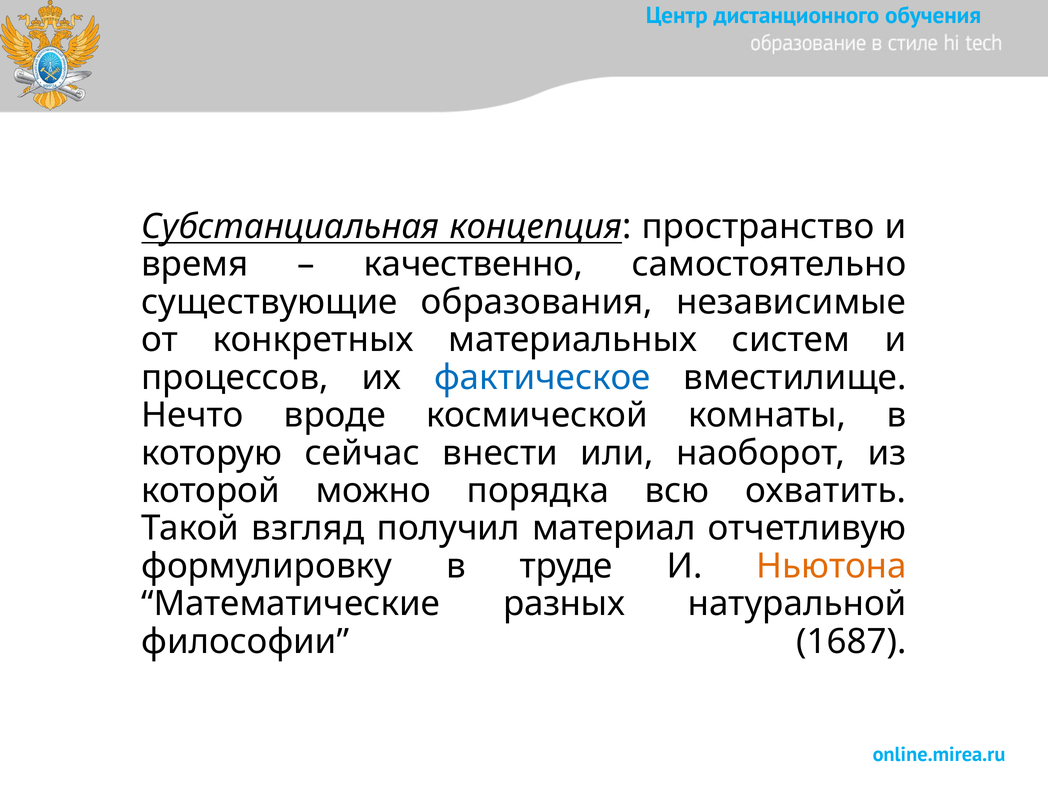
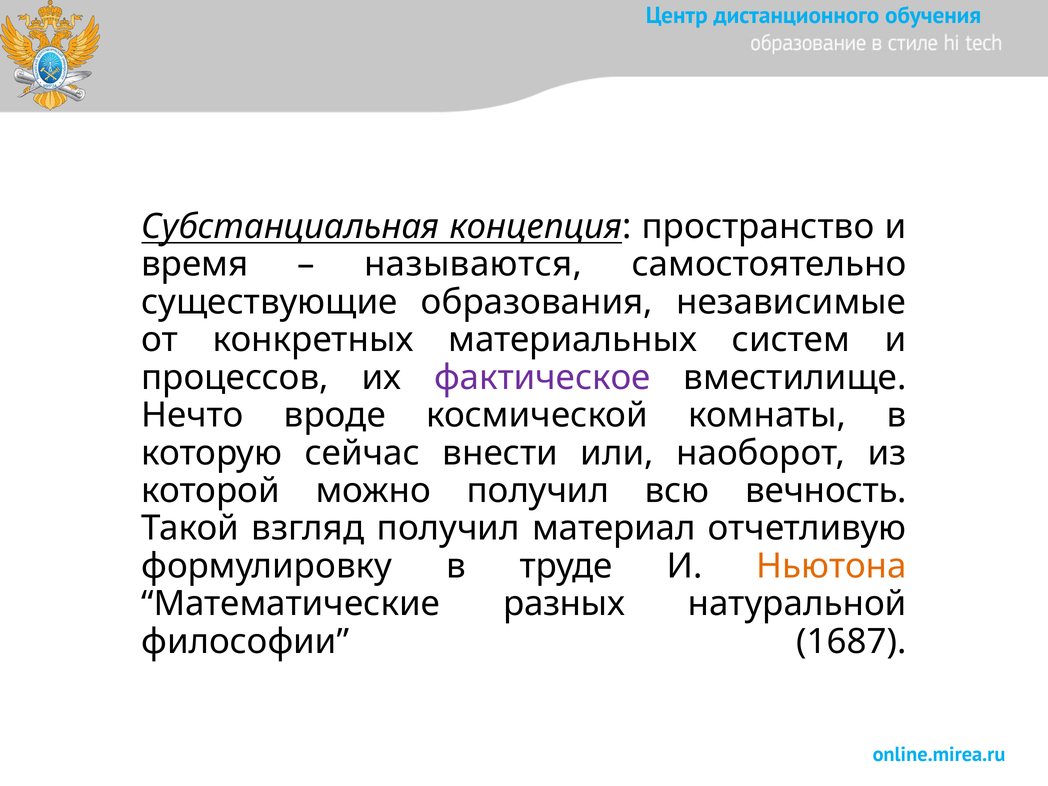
качественно: качественно -> называются (473, 264)
фактическое colour: blue -> purple (542, 378)
можно порядка: порядка -> получил (538, 491)
охватить: охватить -> вечность (826, 491)
